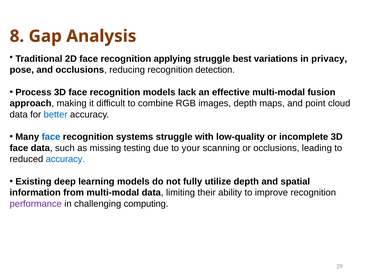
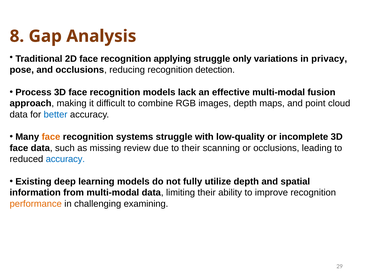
best: best -> only (242, 59)
face colour: blue -> orange (51, 137)
testing: testing -> review (137, 148)
to your: your -> their (191, 148)
performance colour: purple -> orange (36, 204)
computing: computing -> examining (146, 204)
